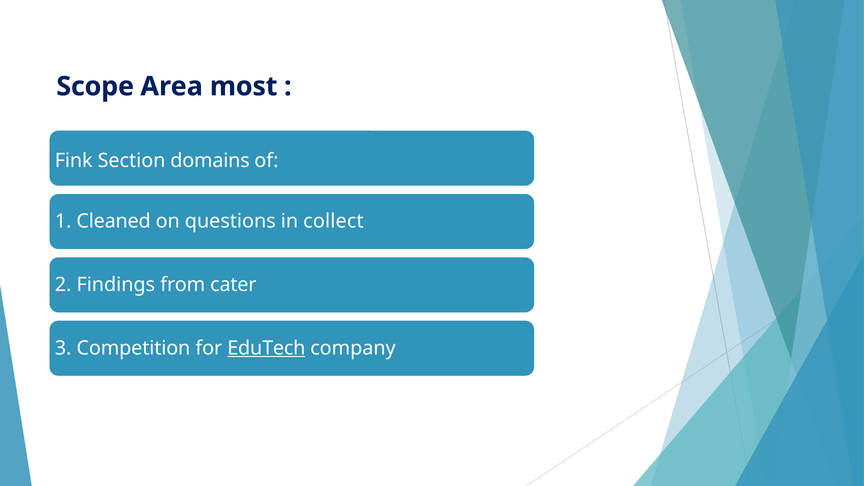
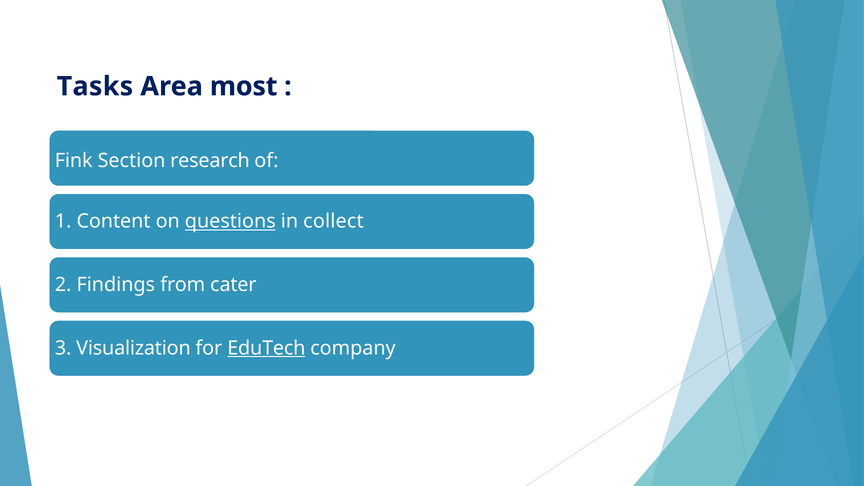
Scope: Scope -> Tasks (95, 86)
domains: domains -> research (210, 161)
Cleaned: Cleaned -> Content (114, 221)
questions underline: none -> present (230, 221)
Competition: Competition -> Visualization (133, 348)
